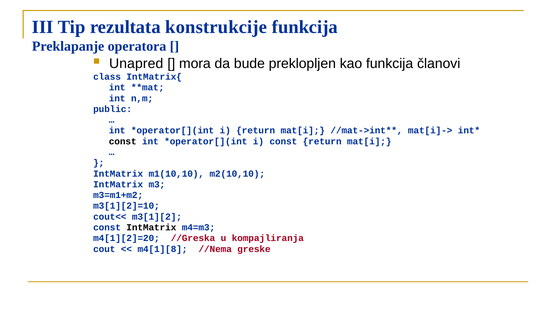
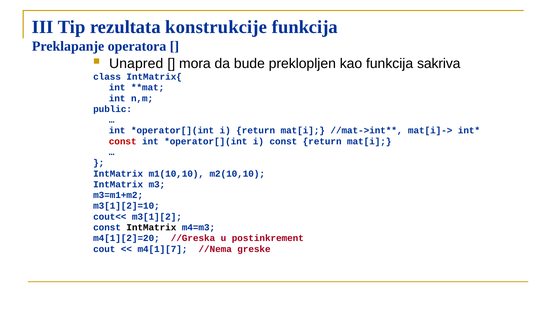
članovi: članovi -> sakriva (439, 64)
const colour: black -> red (123, 141)
kompajliranja: kompajliranja -> postinkrement (268, 238)
m4[1][8: m4[1][8 -> m4[1][7 (162, 249)
